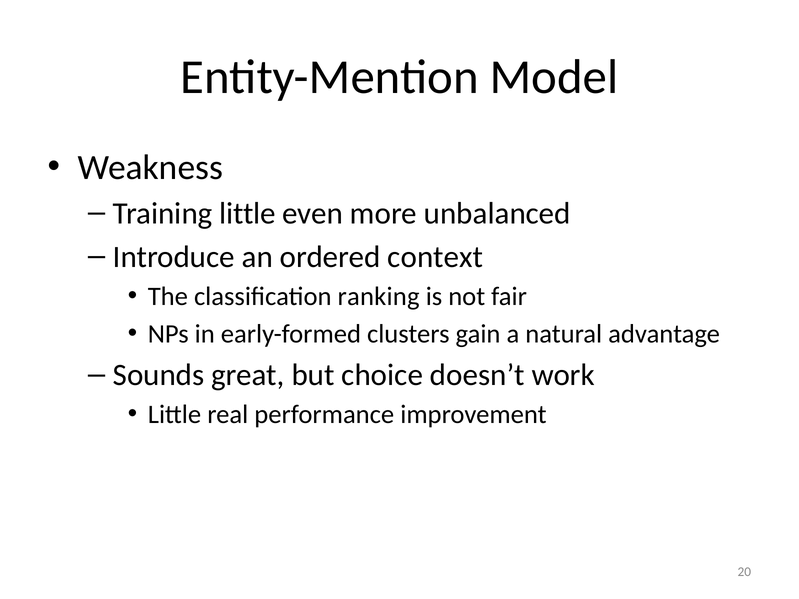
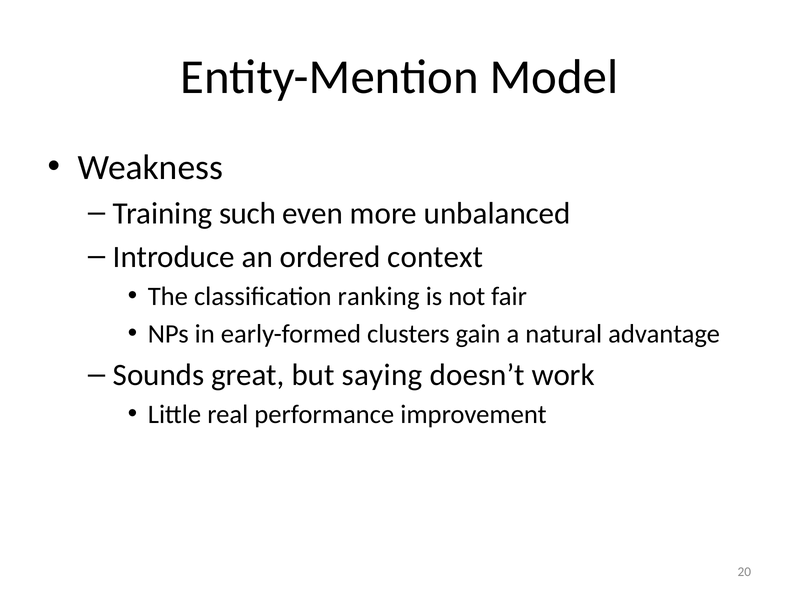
Training little: little -> such (247, 213)
choice: choice -> saying (382, 375)
